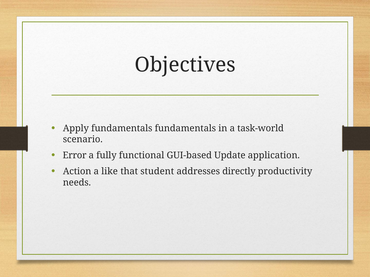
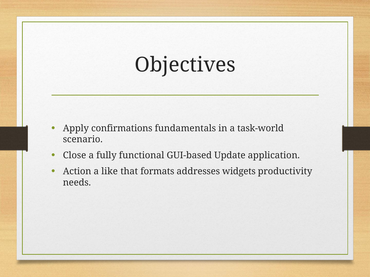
Apply fundamentals: fundamentals -> confirmations (122, 129)
Error: Error -> Close (75, 156)
student: student -> formats (157, 172)
directly: directly -> widgets (239, 172)
